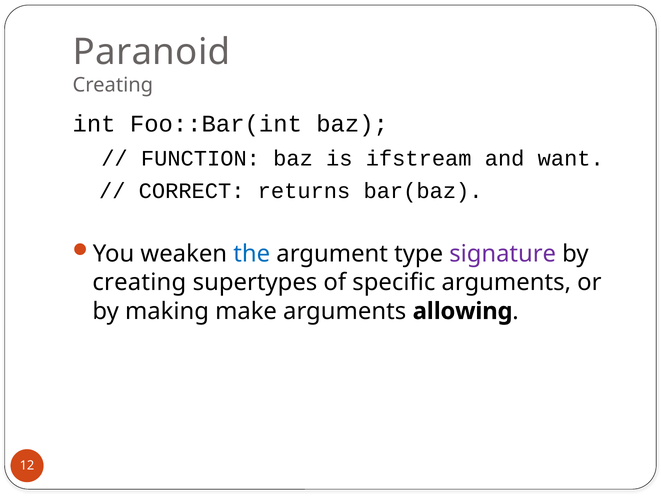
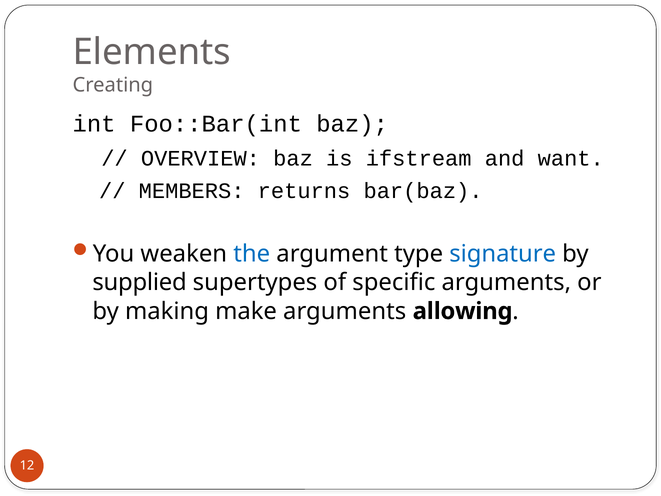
Paranoid: Paranoid -> Elements (152, 52)
FUNCTION: FUNCTION -> OVERVIEW (200, 159)
CORRECT: CORRECT -> MEMBERS (192, 191)
signature colour: purple -> blue (503, 254)
creating: creating -> supplied (140, 282)
